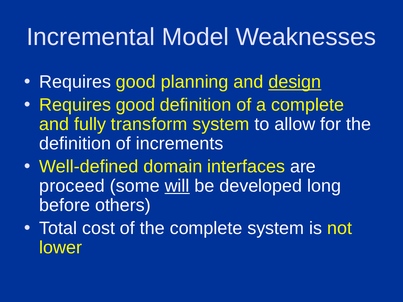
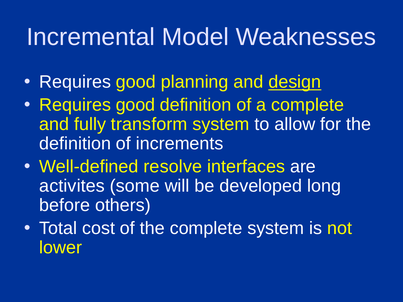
domain: domain -> resolve (173, 167)
proceed: proceed -> activites (72, 186)
will underline: present -> none (177, 186)
